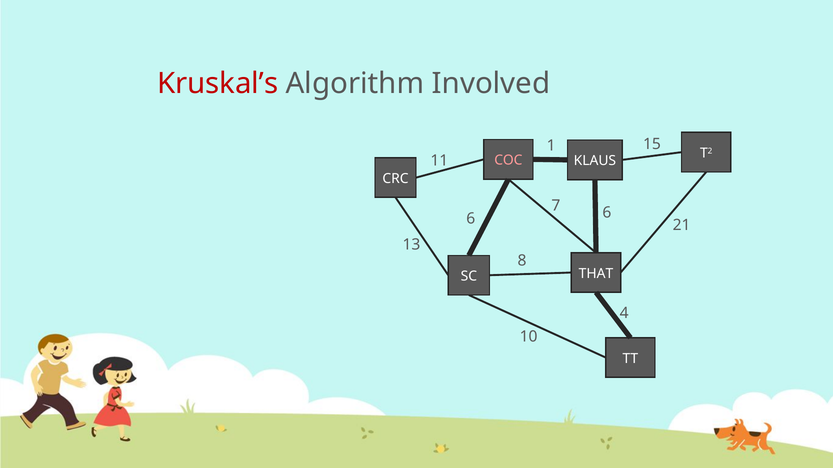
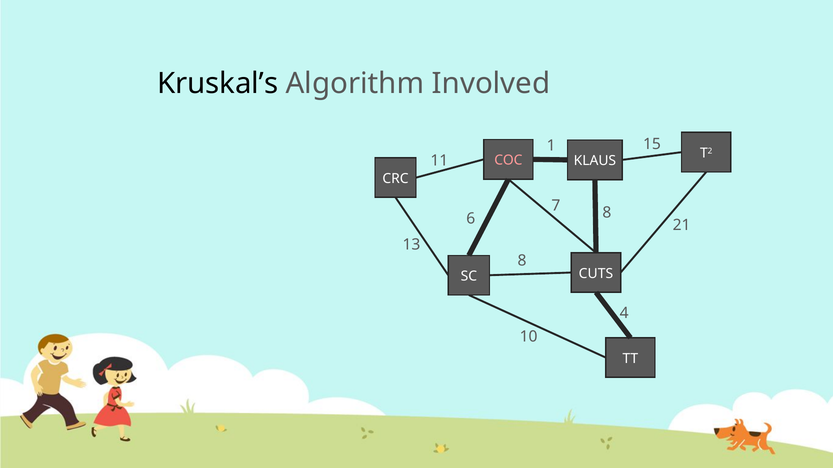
Kruskal’s colour: red -> black (218, 84)
6 6: 6 -> 8 (607, 213)
THAT: THAT -> CUTS (596, 274)
